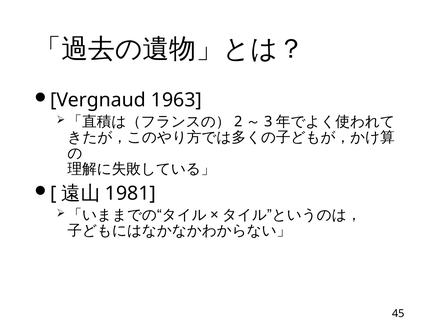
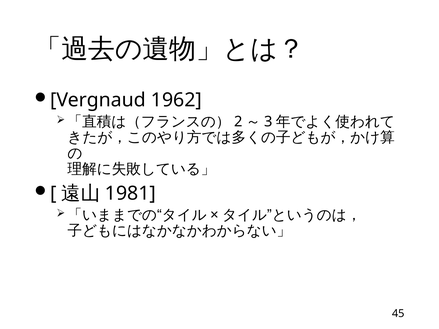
1963: 1963 -> 1962 (176, 100)
